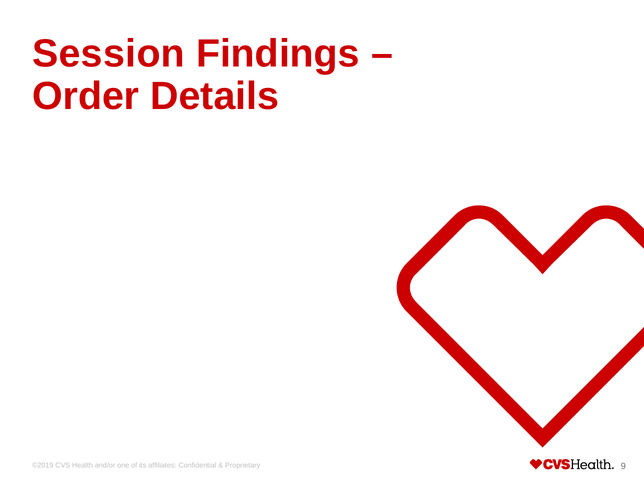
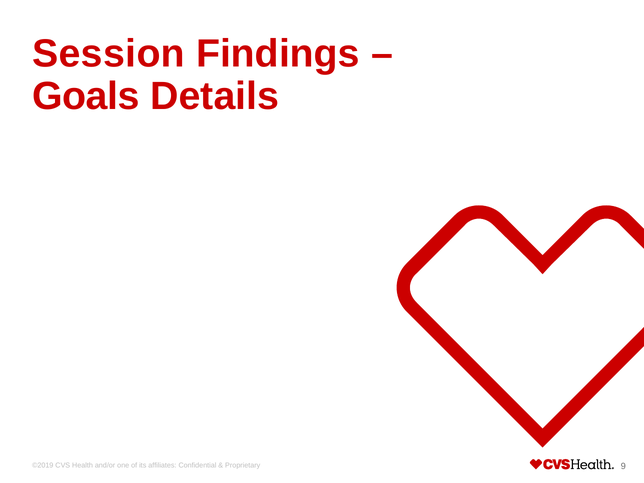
Order: Order -> Goals (86, 96)
